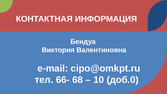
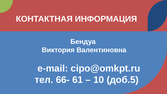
68: 68 -> 61 (78, 80)
доб.0: доб.0 -> доб.5 (123, 80)
